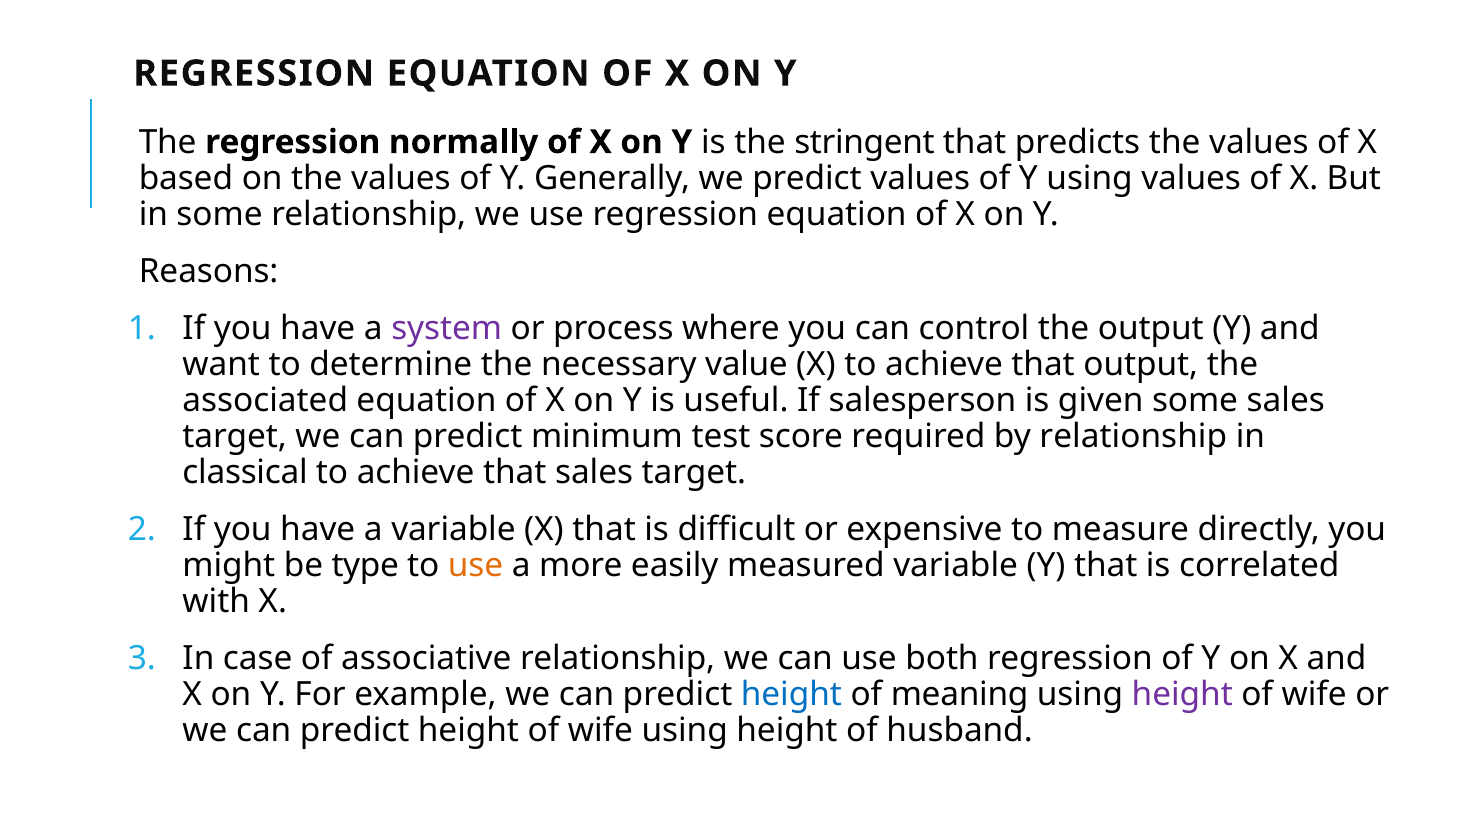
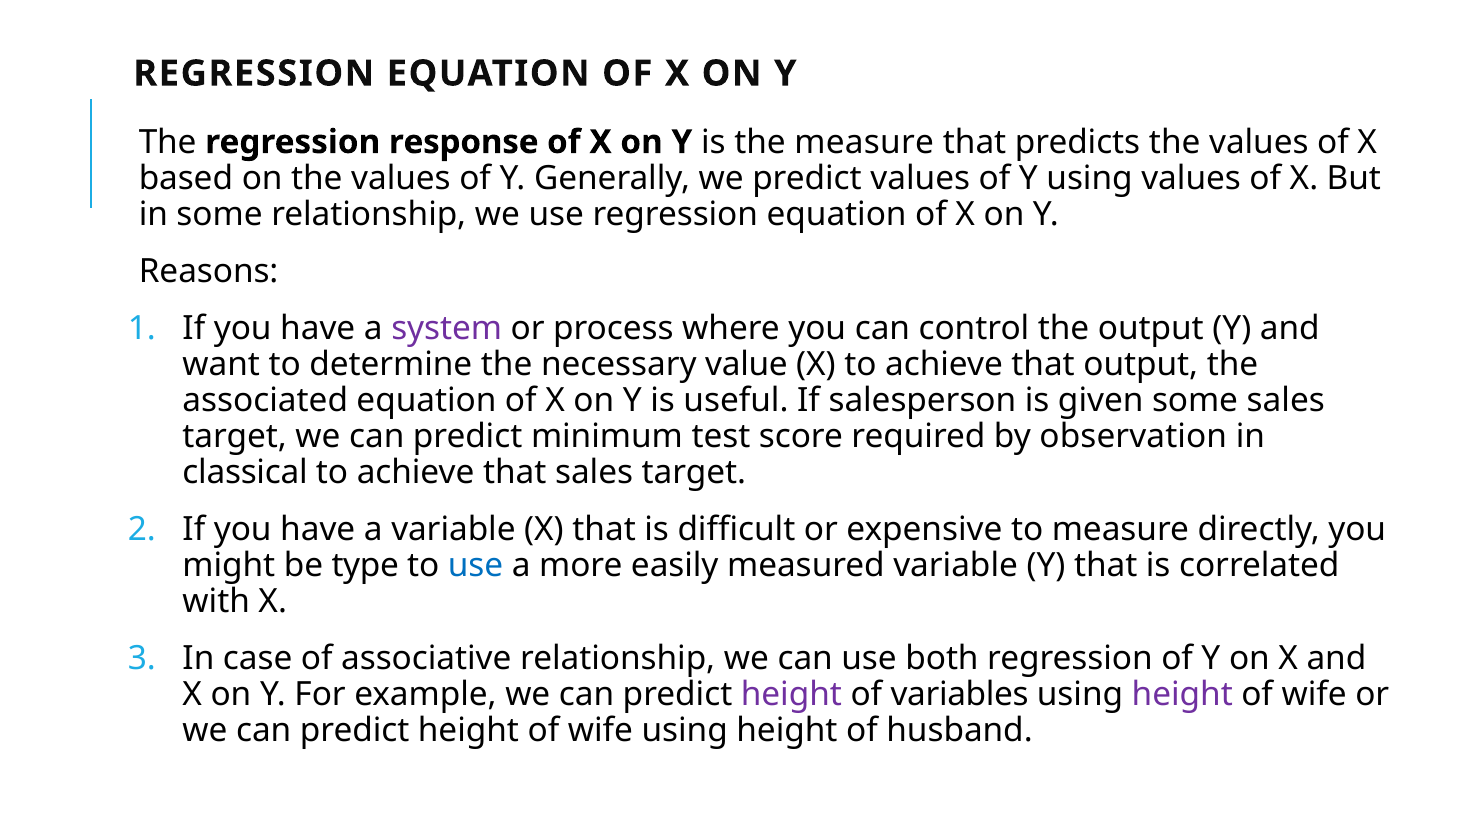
normally: normally -> response (464, 142)
the stringent: stringent -> measure (864, 142)
by relationship: relationship -> observation (1133, 437)
use colour: orange -> blue (475, 566)
height colour: blue -> purple (791, 695)
meaning: meaning -> variables (960, 695)
